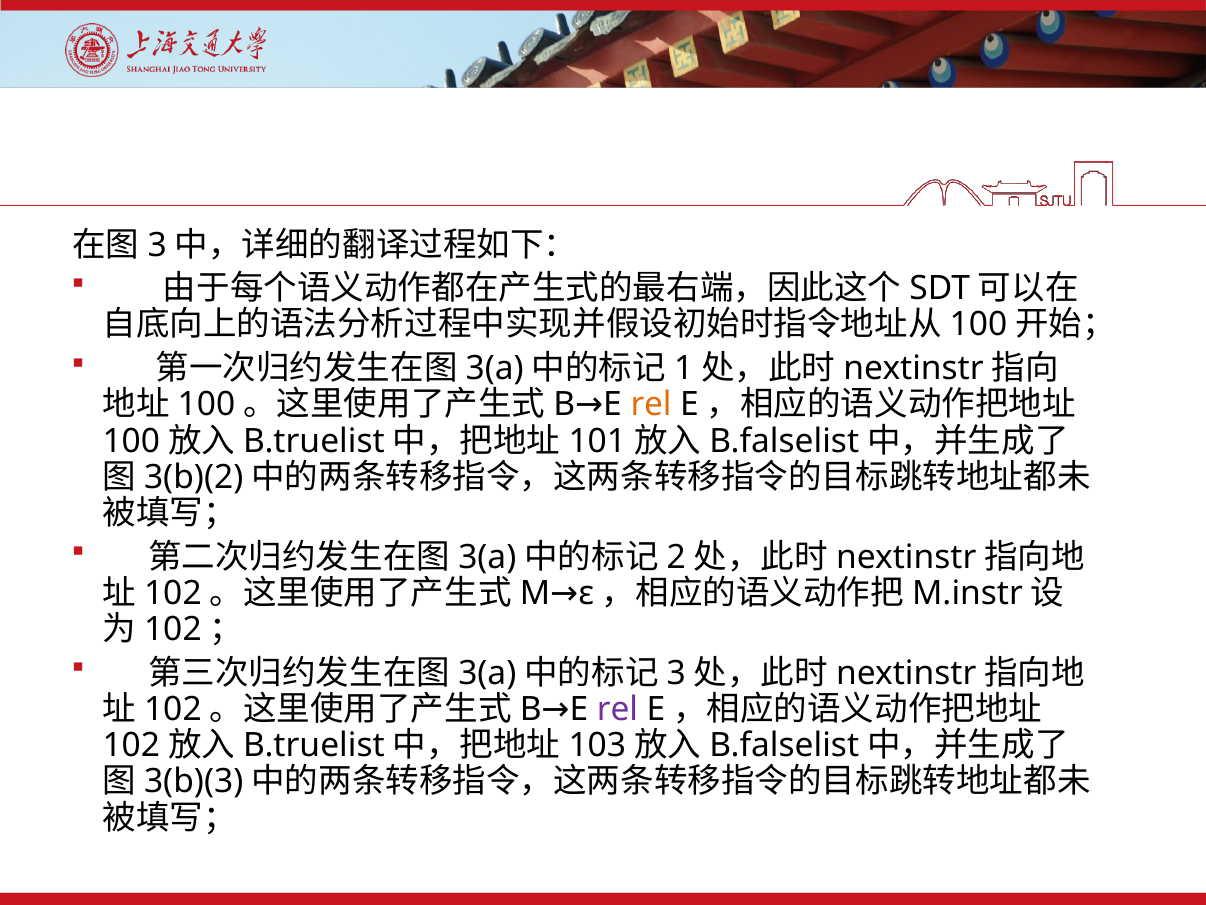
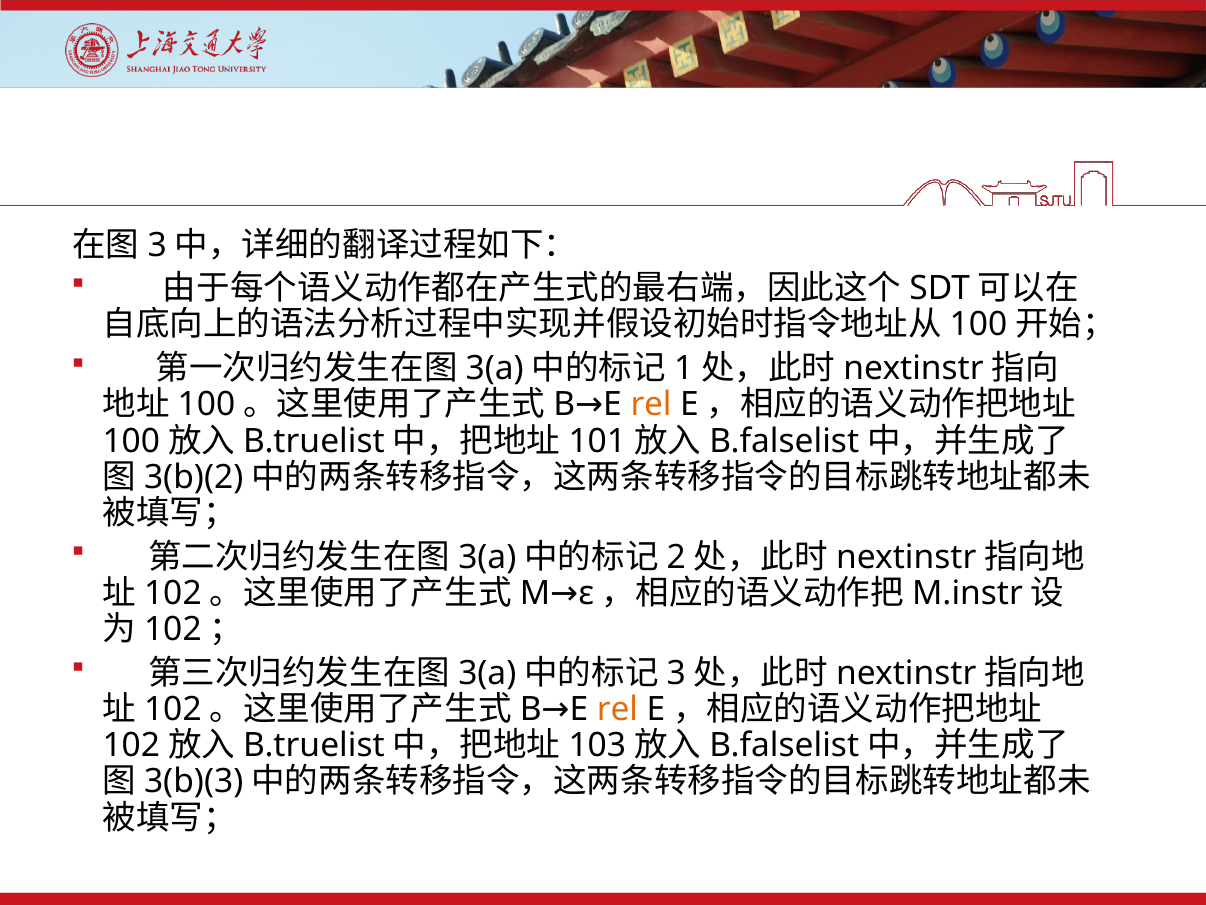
rel colour: purple -> orange (617, 709)
